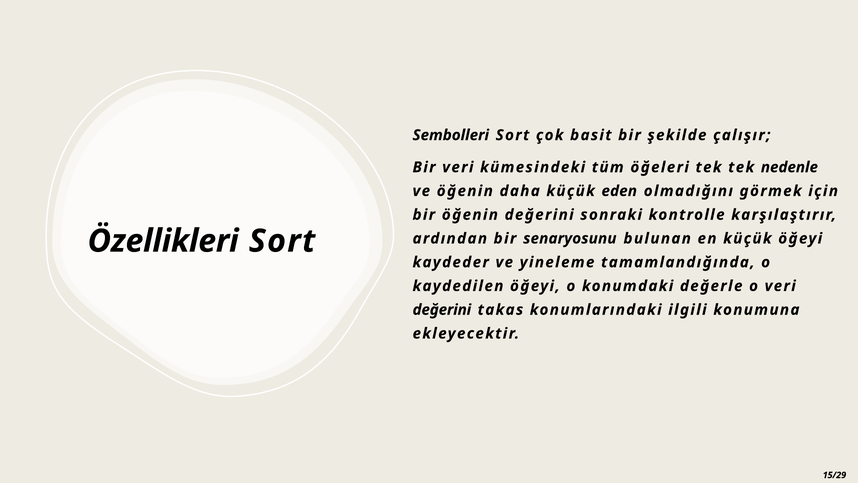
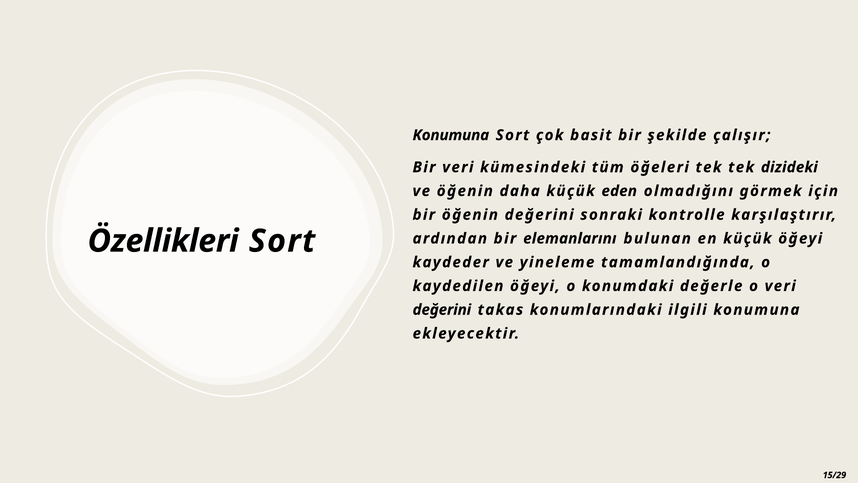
Sembolleri: Sembolleri -> Konumuna (451, 135)
nedenle: nedenle -> dizideki (789, 167)
senaryosunu: senaryosunu -> elemanlarını (570, 238)
